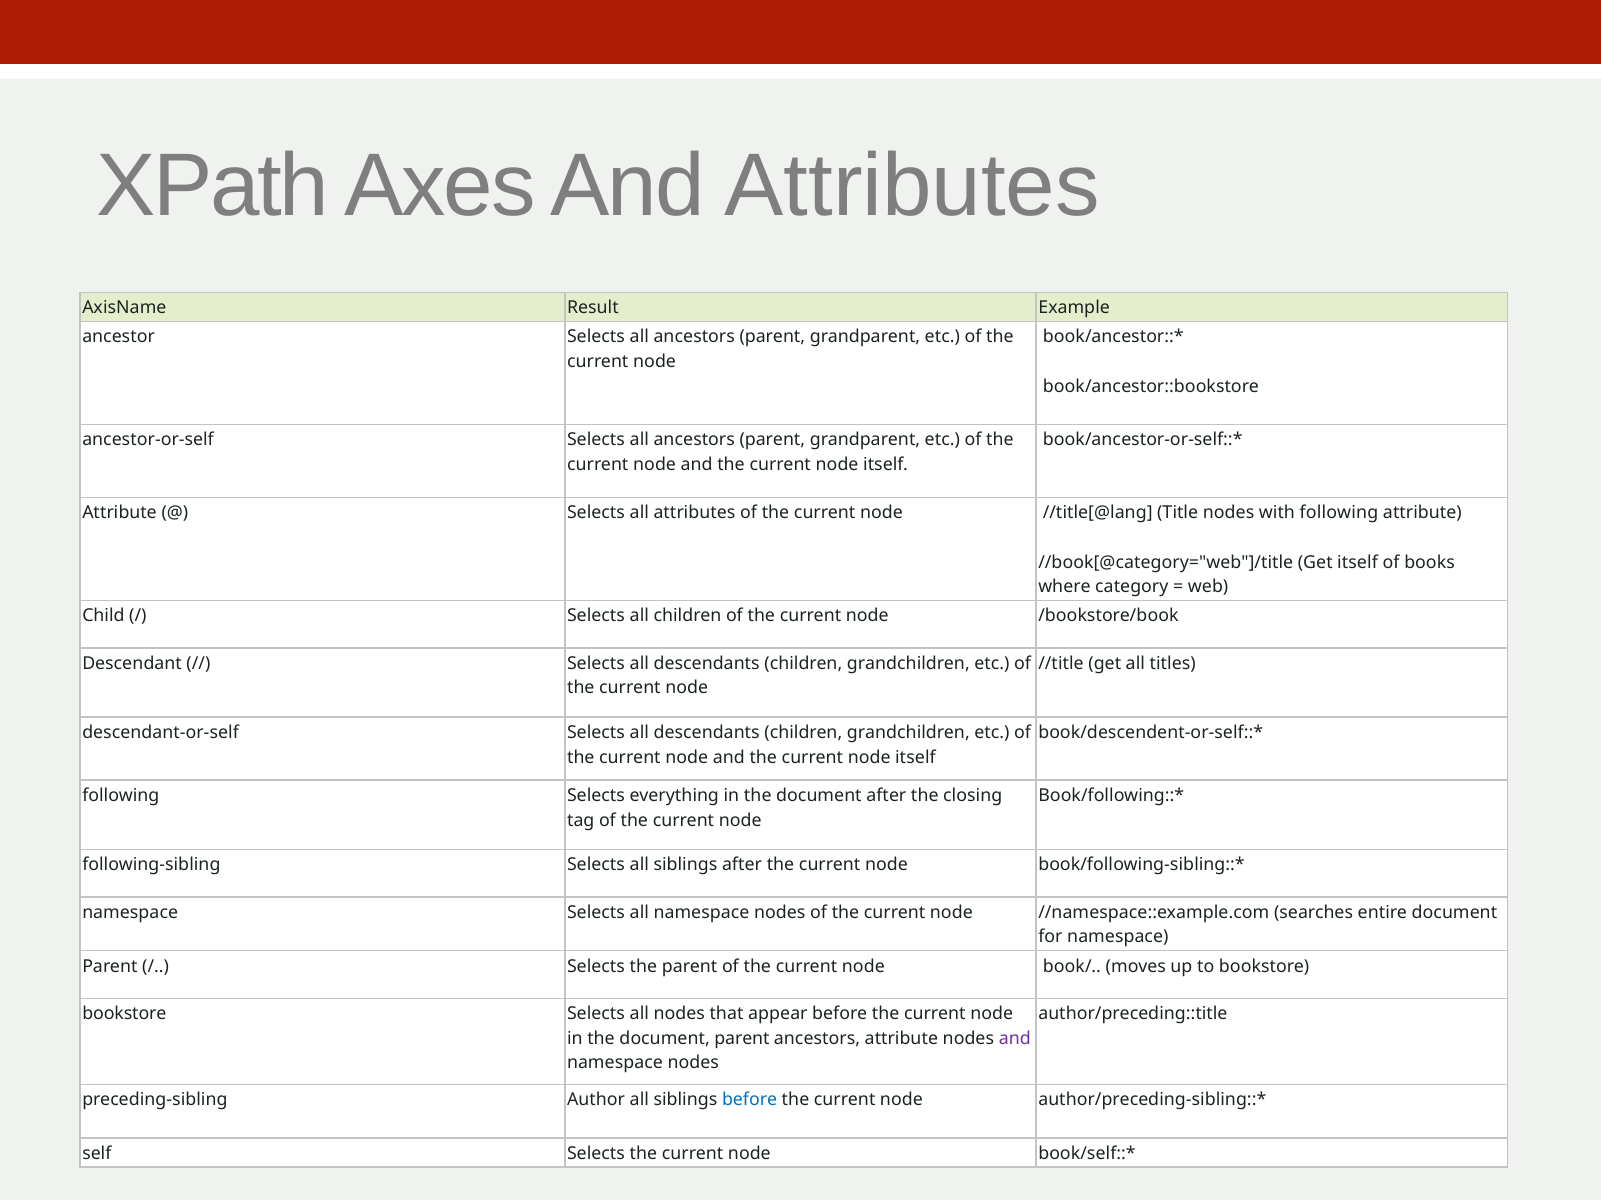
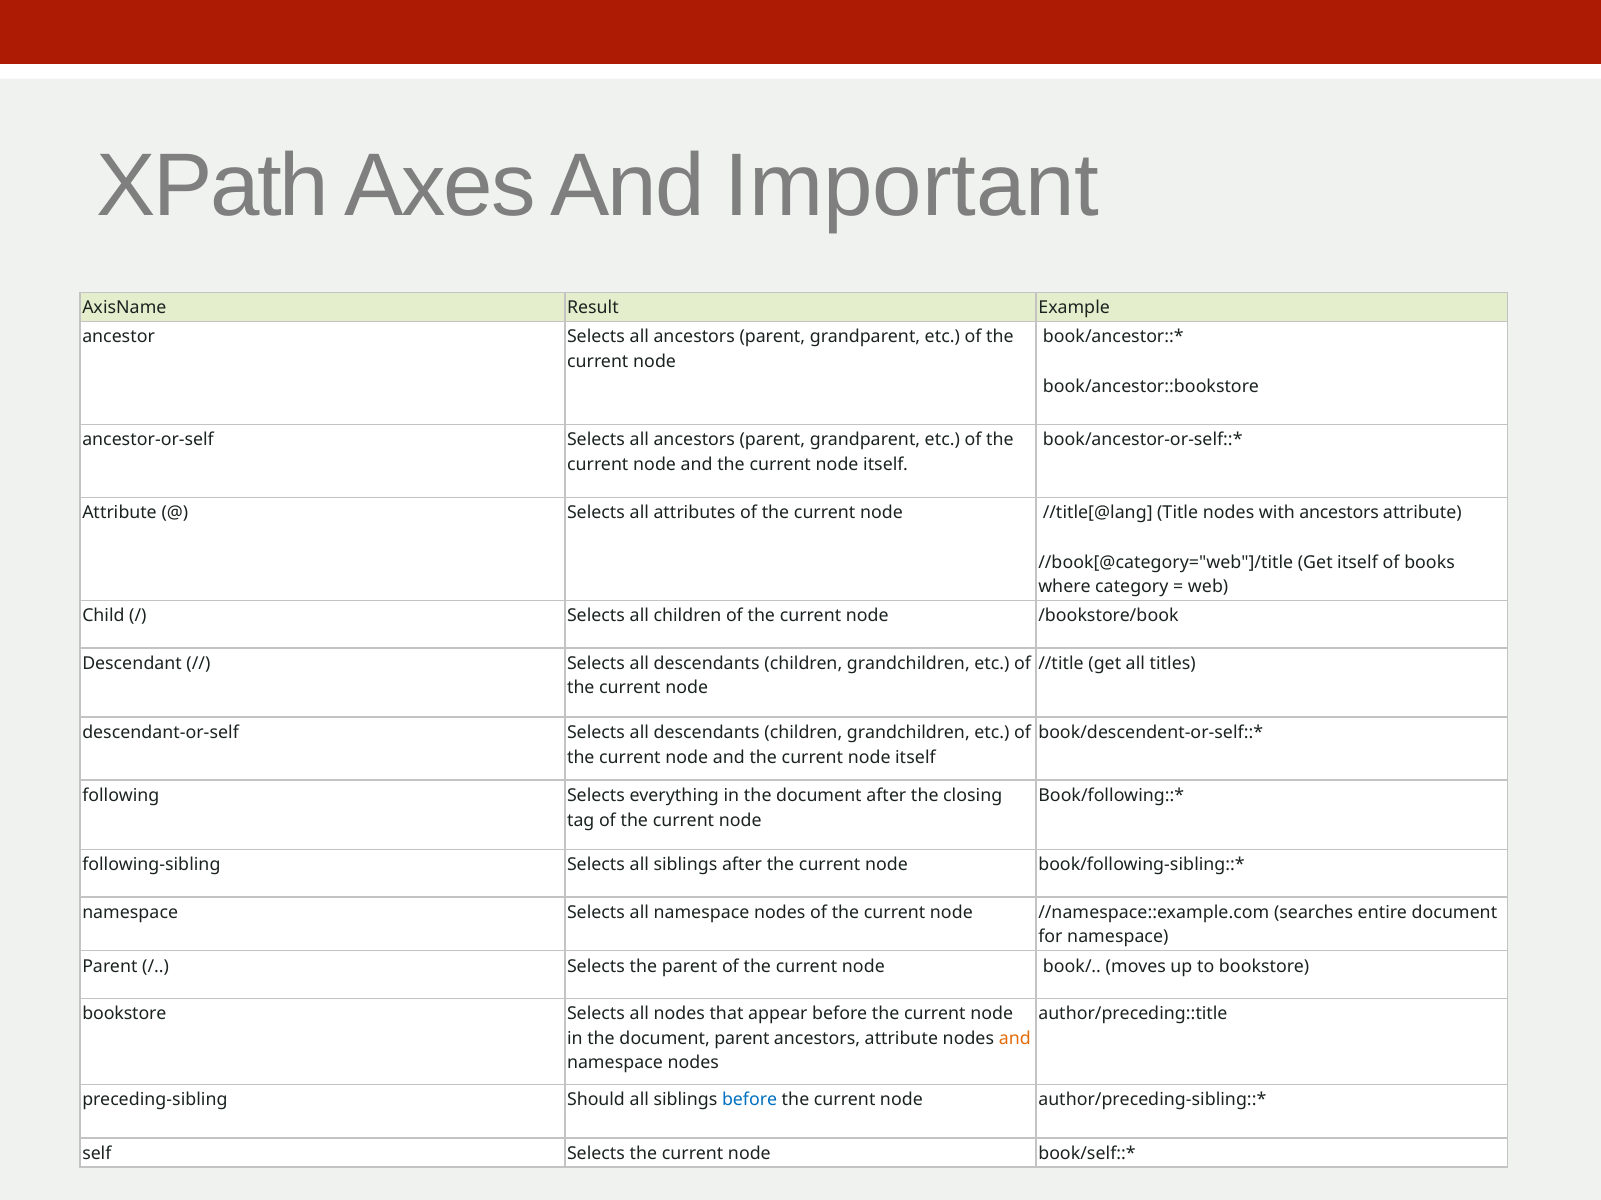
And Attributes: Attributes -> Important (912, 186)
with following: following -> ancestors (1339, 513)
and colour: purple -> orange (1015, 1039)
Author: Author -> Should (596, 1101)
